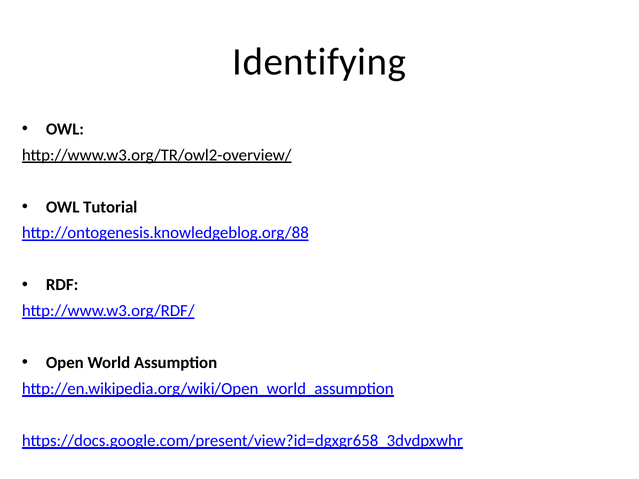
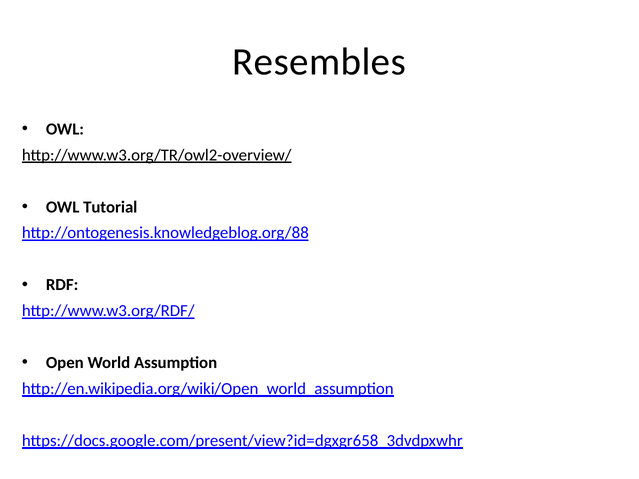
Identifying: Identifying -> Resembles (319, 62)
